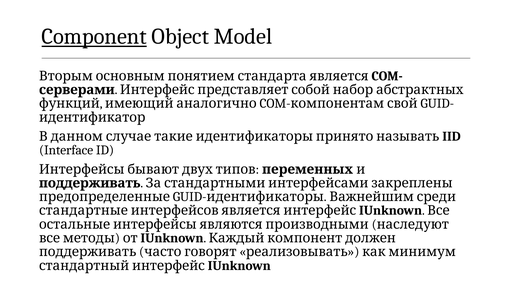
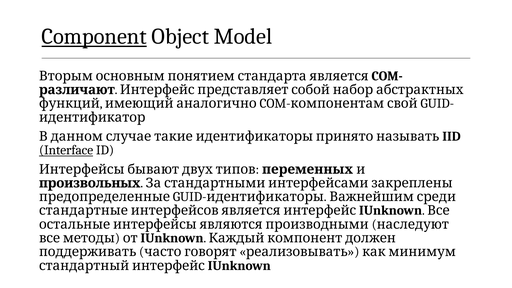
серверами: серверами -> различают (77, 90)
Interface underline: none -> present (66, 150)
поддерживать: поддерживать -> произвольных (90, 183)
